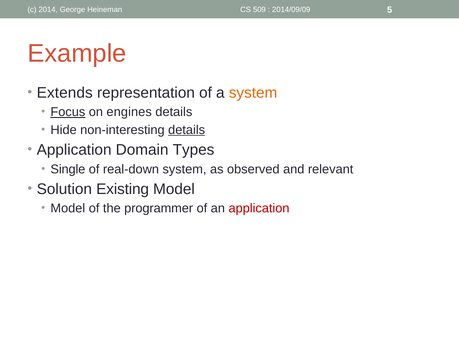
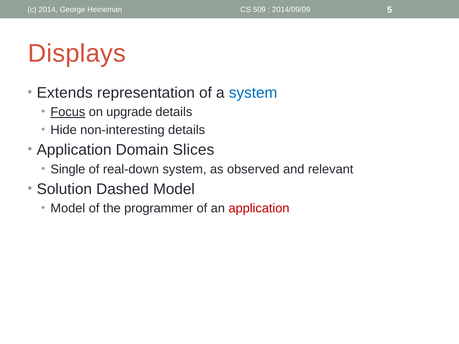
Example: Example -> Displays (77, 53)
system colour: orange -> blue (253, 93)
engines: engines -> upgrade (129, 112)
details underline: present -> none (187, 130)
Types: Types -> Slices (193, 150)
Existing: Existing -> Dashed (123, 189)
